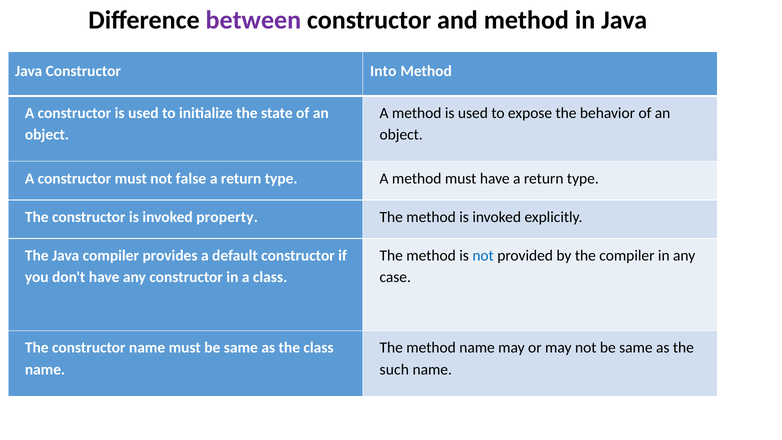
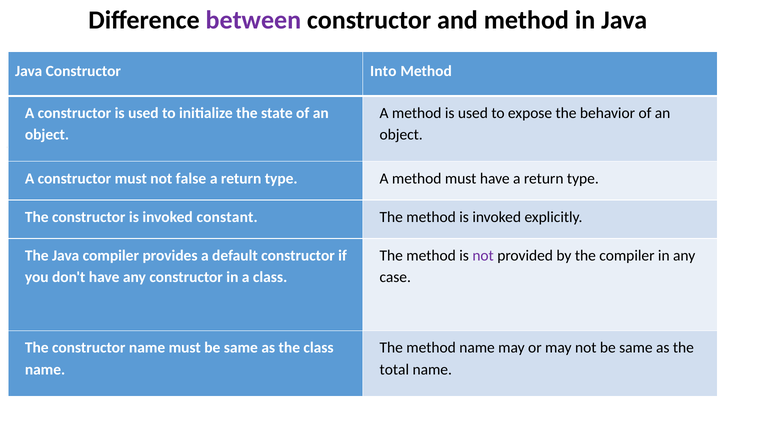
property: property -> constant (227, 217)
not colour: blue -> purple (483, 255)
such: such -> total (394, 369)
